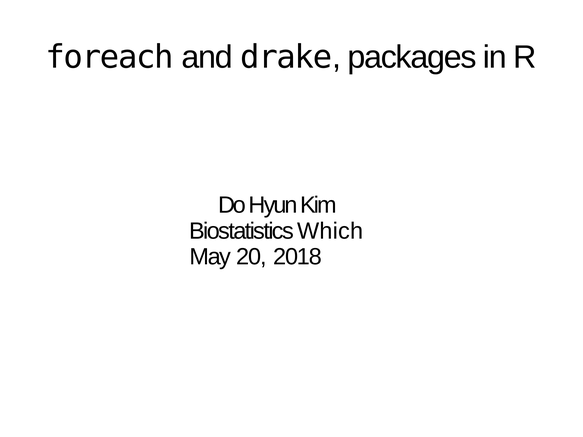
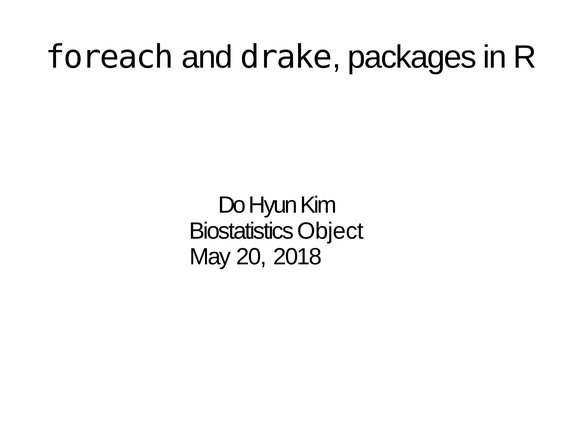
Which: Which -> Object (330, 231)
